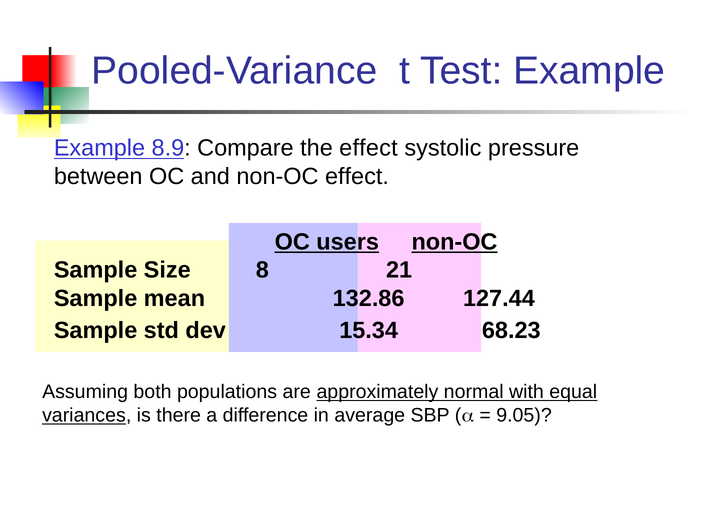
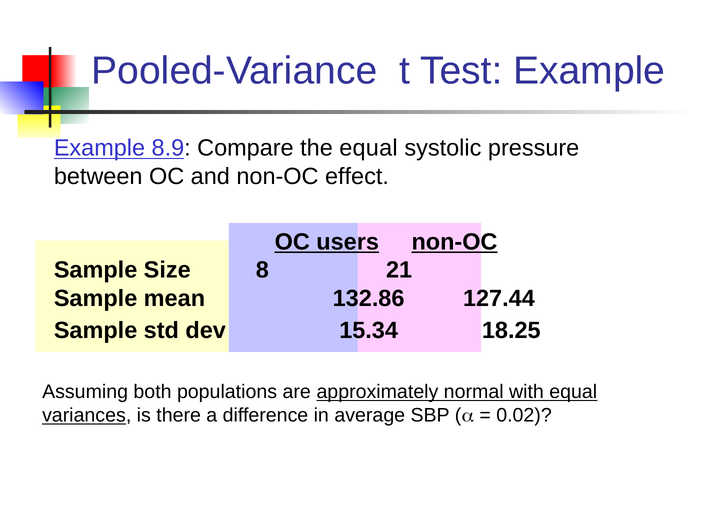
the effect: effect -> equal (368, 148)
68.23: 68.23 -> 18.25 (511, 330)
9.05: 9.05 -> 0.02 (524, 415)
